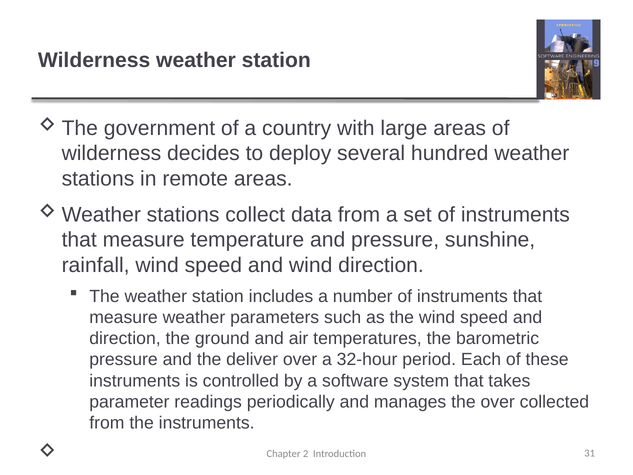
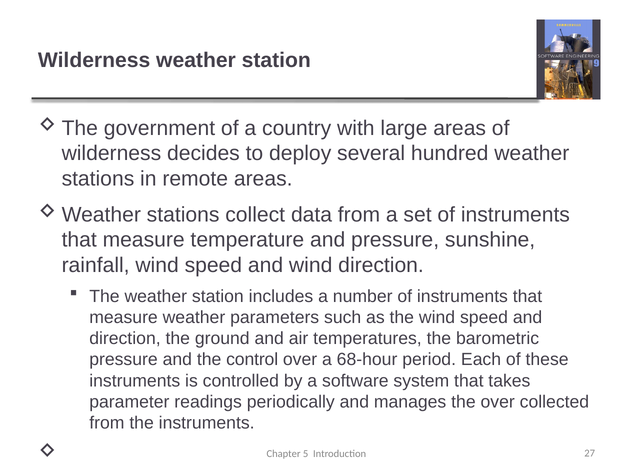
deliver: deliver -> control (252, 359)
32-hour: 32-hour -> 68-hour (367, 359)
2: 2 -> 5 (306, 453)
31: 31 -> 27 (590, 453)
